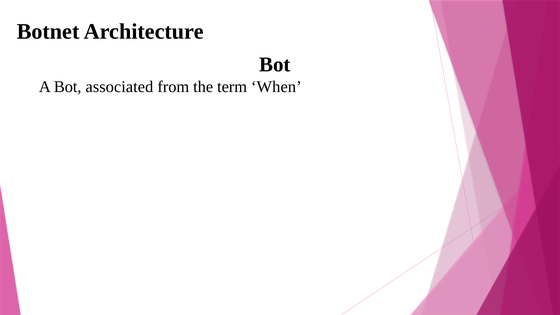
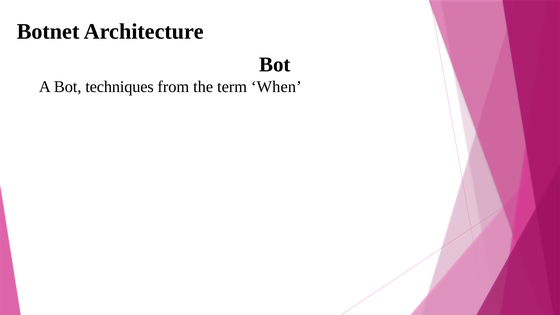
associated: associated -> techniques (120, 87)
